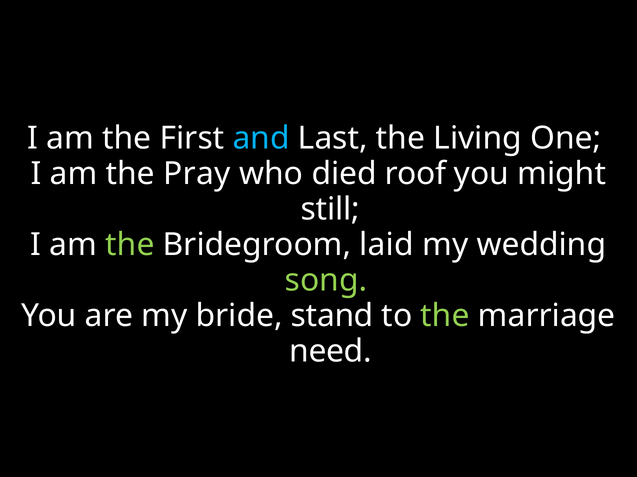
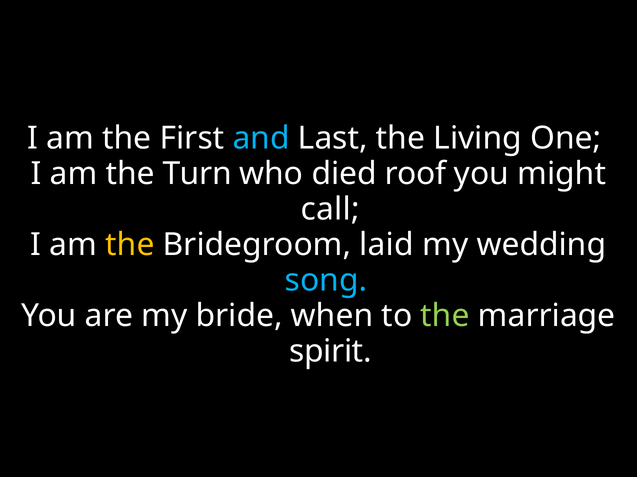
Pray: Pray -> Turn (197, 174)
still: still -> call (330, 210)
the colour: light green -> yellow (130, 245)
song colour: light green -> light blue (326, 281)
stand: stand -> when (332, 316)
need: need -> spirit (330, 352)
